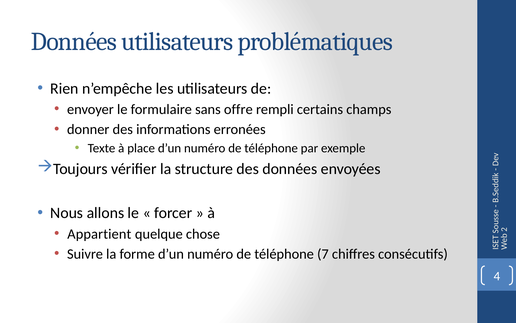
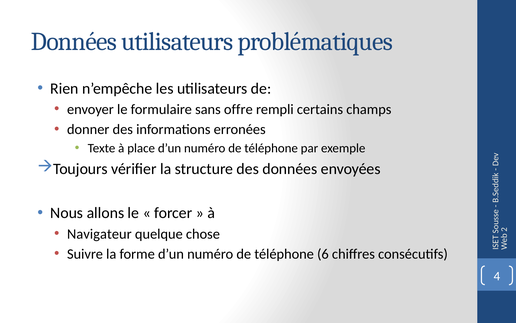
Appartient: Appartient -> Navigateur (99, 234)
7: 7 -> 6 (323, 254)
